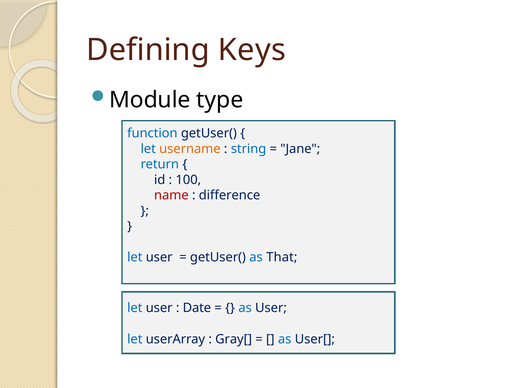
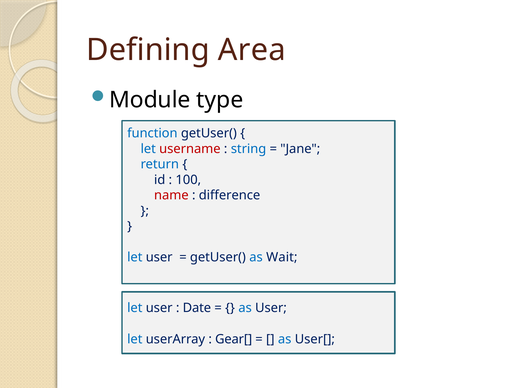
Keys: Keys -> Area (252, 50)
username colour: orange -> red (190, 149)
That: That -> Wait (282, 257)
Gray[: Gray[ -> Gear[ (234, 339)
